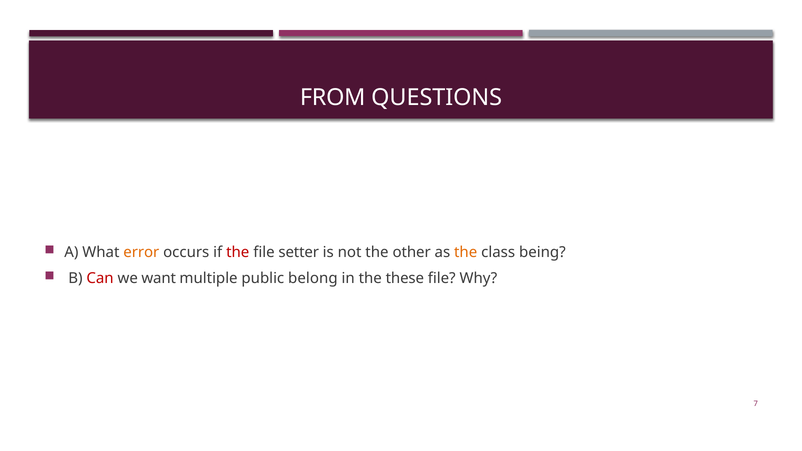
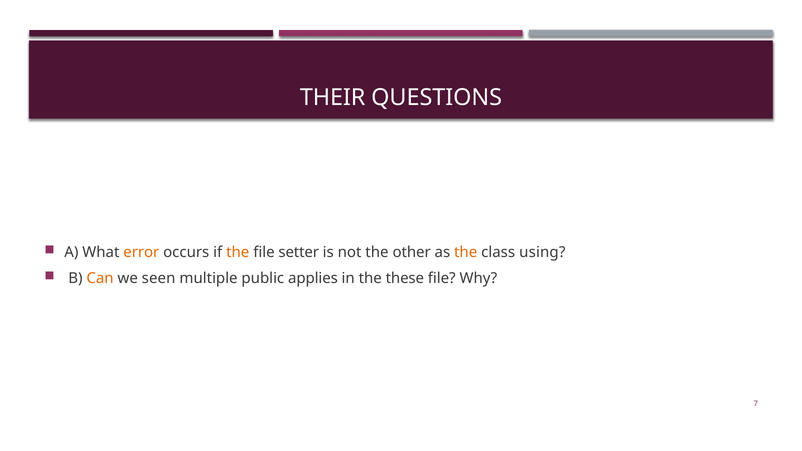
FROM: FROM -> THEIR (333, 97)
the colour: red -> orange (238, 252)
being: being -> using (542, 252)
Can colour: red -> orange (100, 278)
want: want -> seen (159, 278)
belong: belong -> applies (313, 278)
